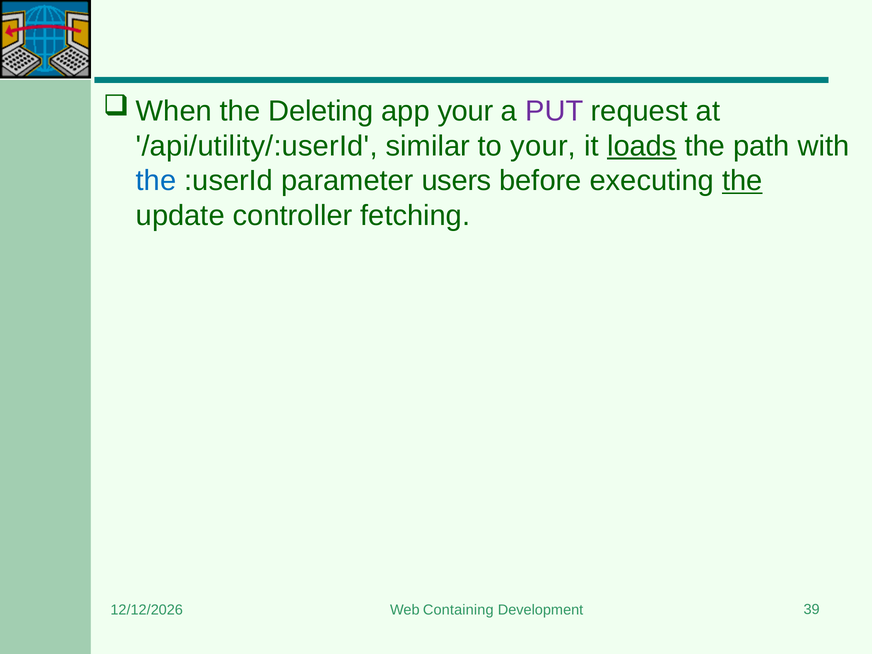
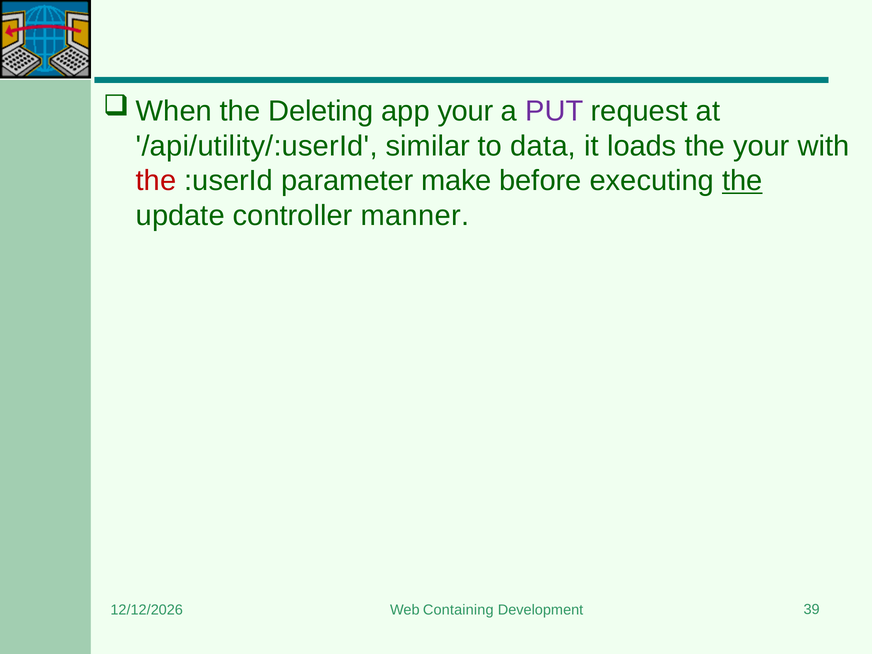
to your: your -> data (543, 146)
loads underline: present -> none (642, 146)
the path: path -> your (761, 146)
the colour: blue -> red (156, 181)
users: users -> make (457, 181)
fetching: fetching -> manner (415, 216)
